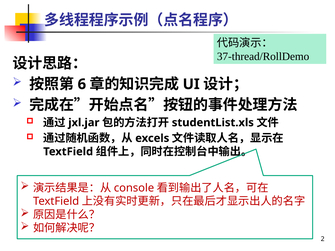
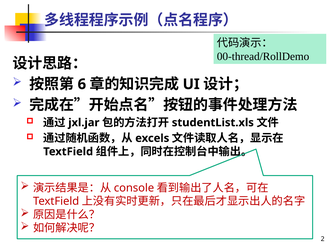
37-thread/RollDemo: 37-thread/RollDemo -> 00-thread/RollDemo (263, 56)
